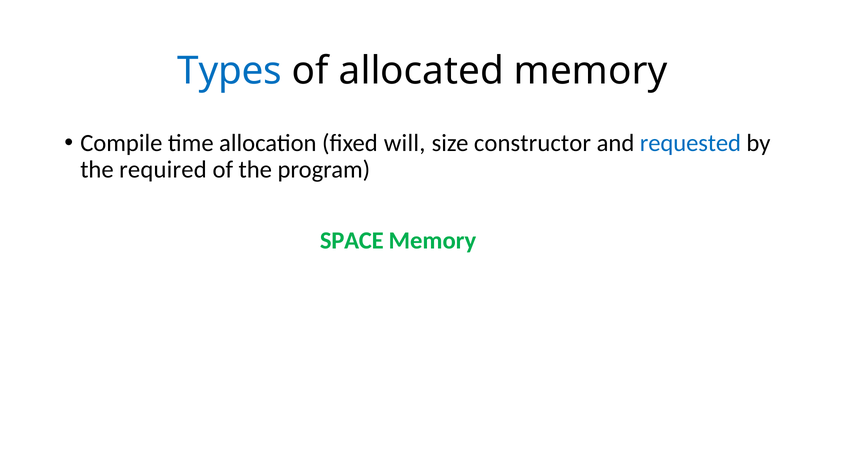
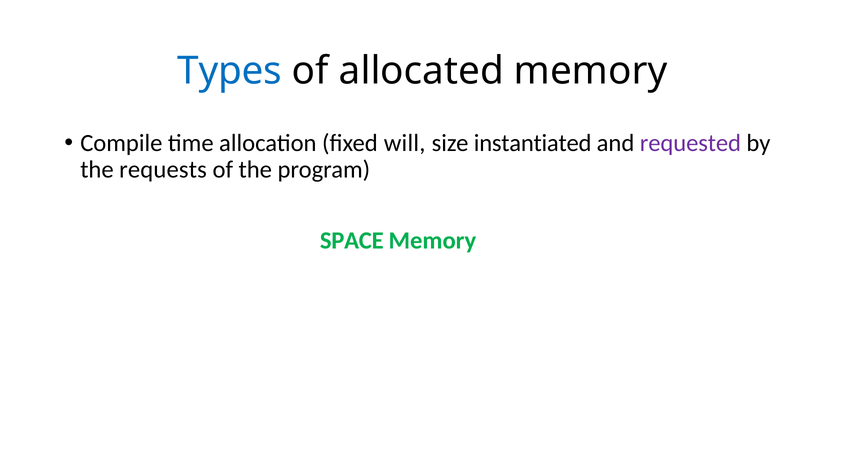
constructor: constructor -> instantiated (533, 143)
requested colour: blue -> purple (690, 143)
required: required -> requests (163, 169)
